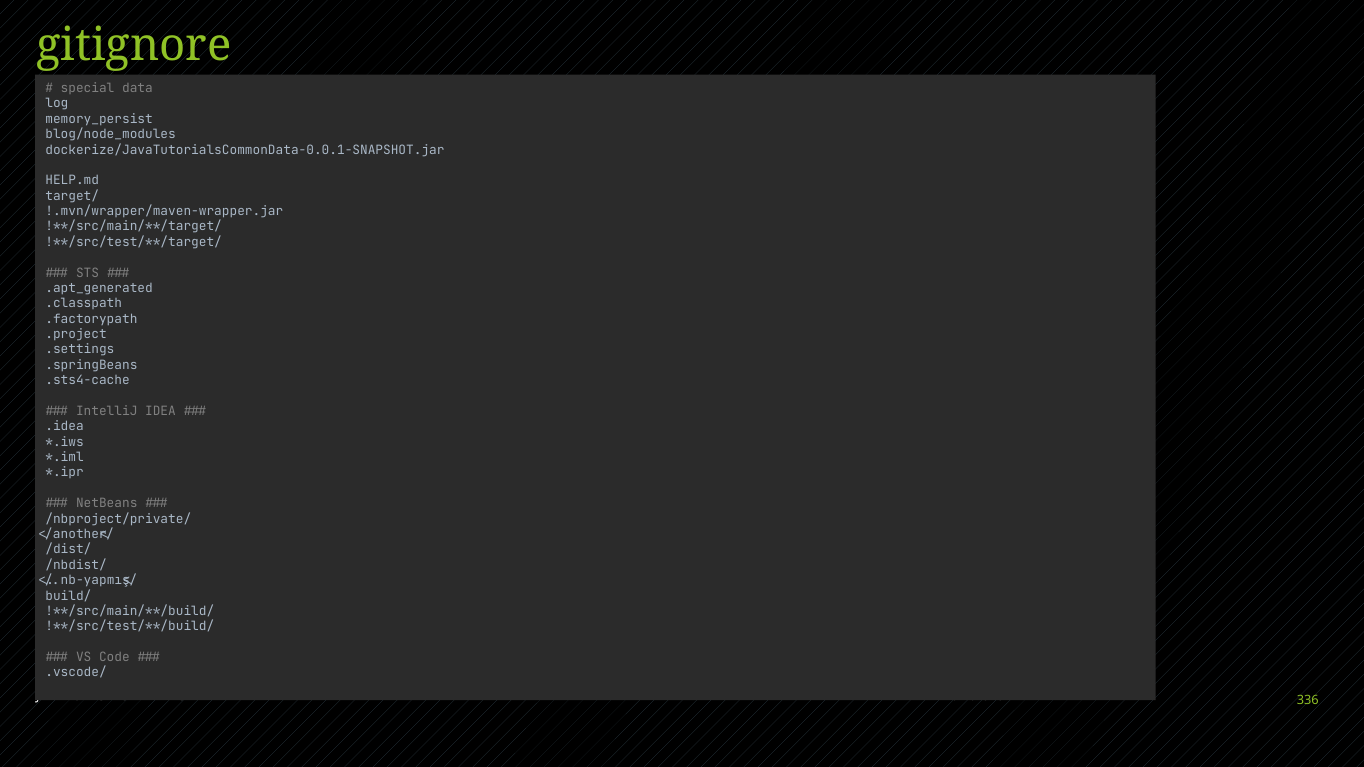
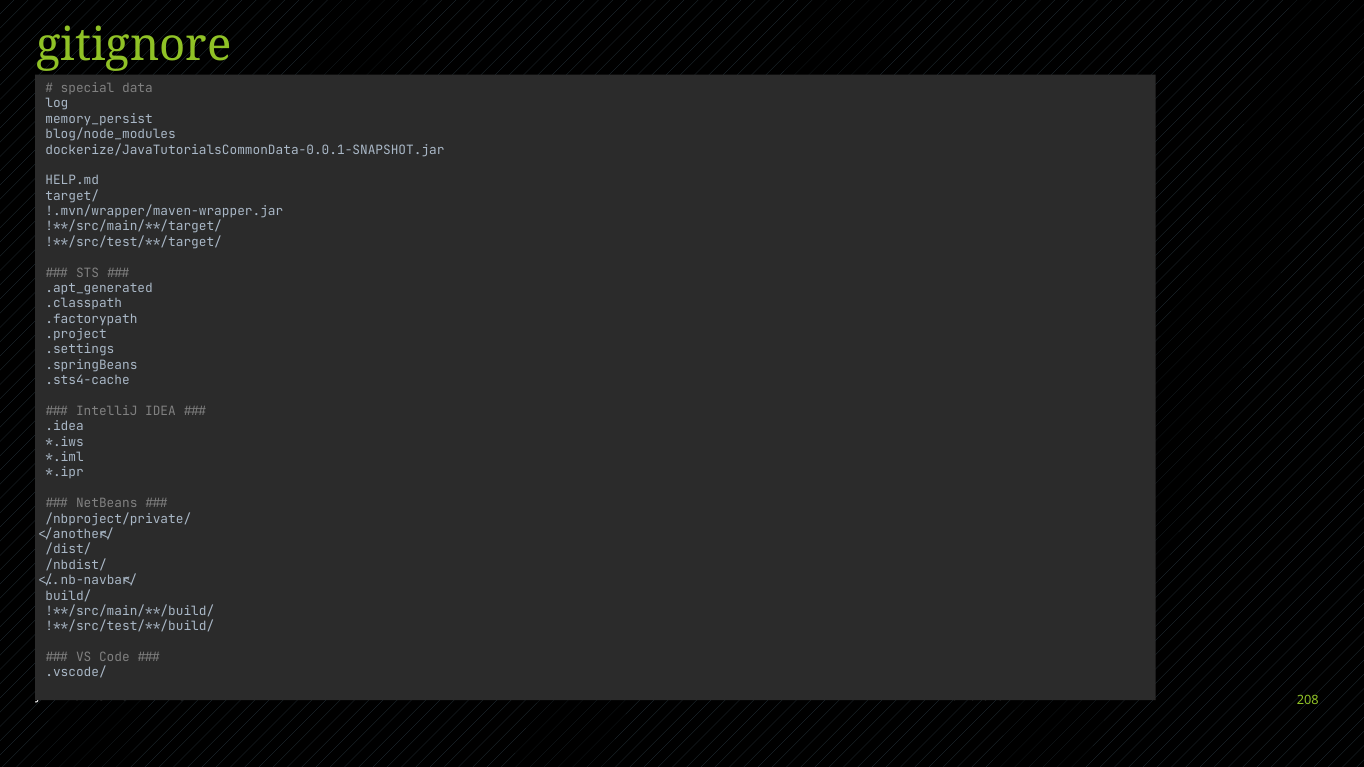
/.nb-yapmış/: /.nb-yapmış/ -> /.nb-navbar/ (91, 581)
336: 336 -> 208 (1308, 701)
